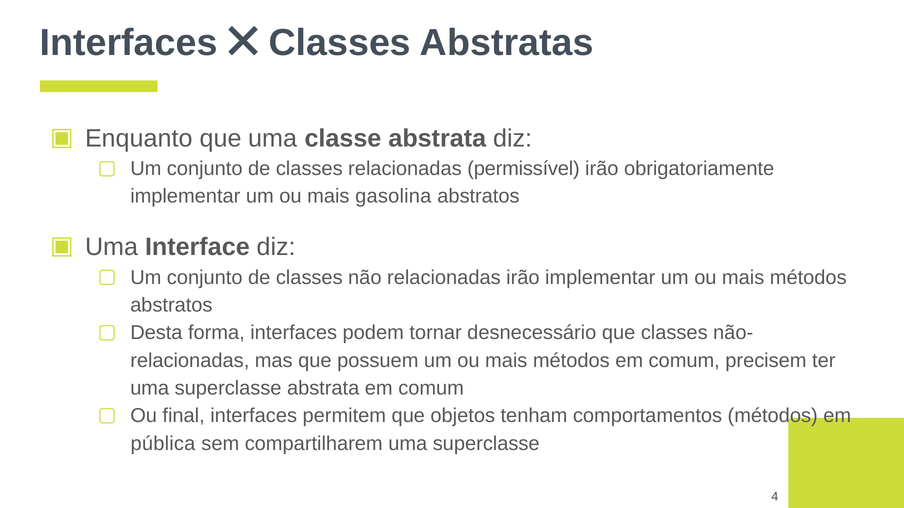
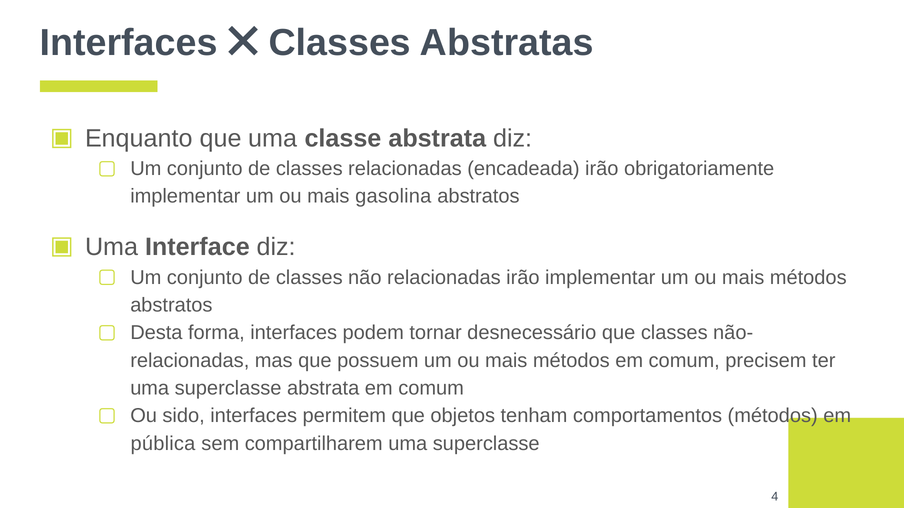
permissível: permissível -> encadeada (523, 169)
final: final -> sido (184, 416)
